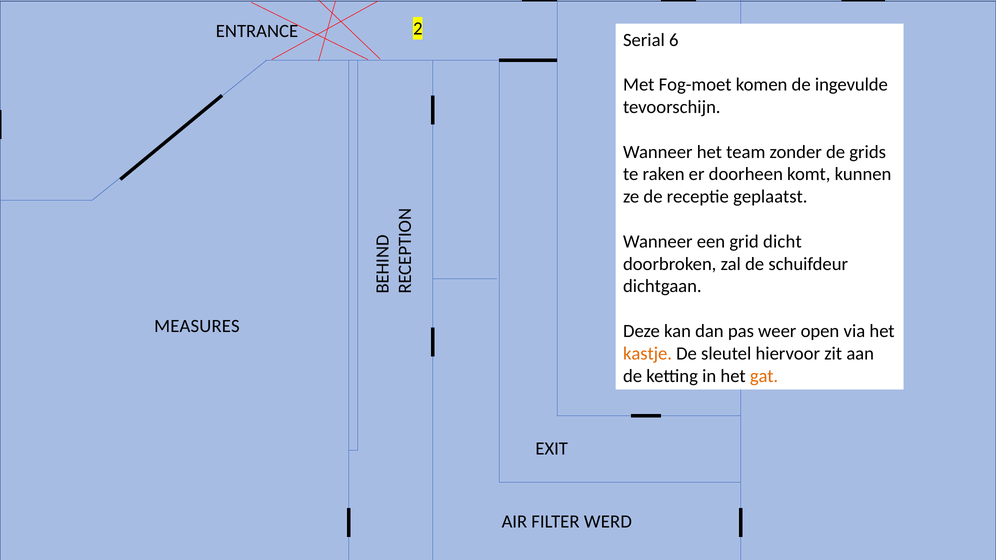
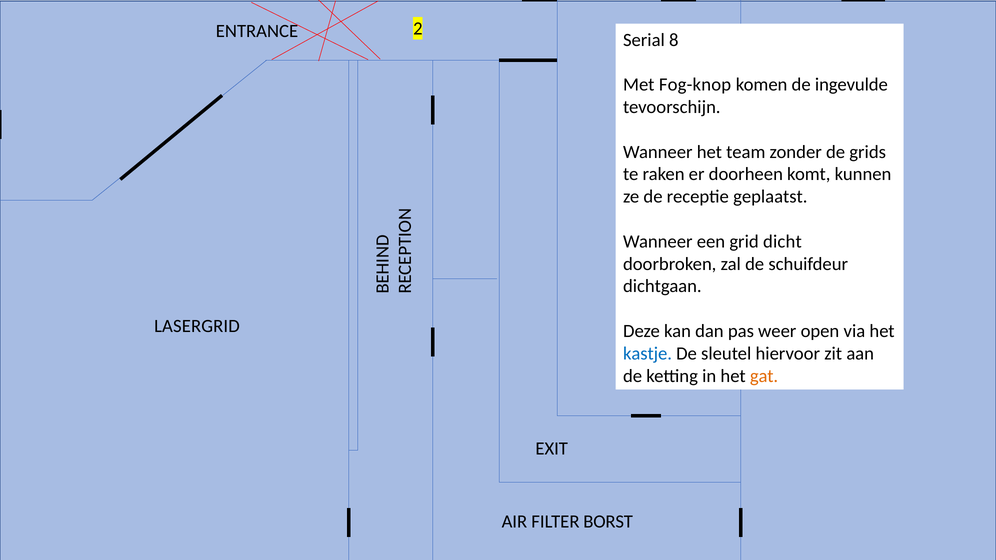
6: 6 -> 8 (674, 40)
Fog-moet: Fog-moet -> Fog-knop (695, 85)
MEASURES: MEASURES -> LASERGRID (197, 326)
kastje colour: orange -> blue (648, 354)
WERD: WERD -> BORST (608, 522)
